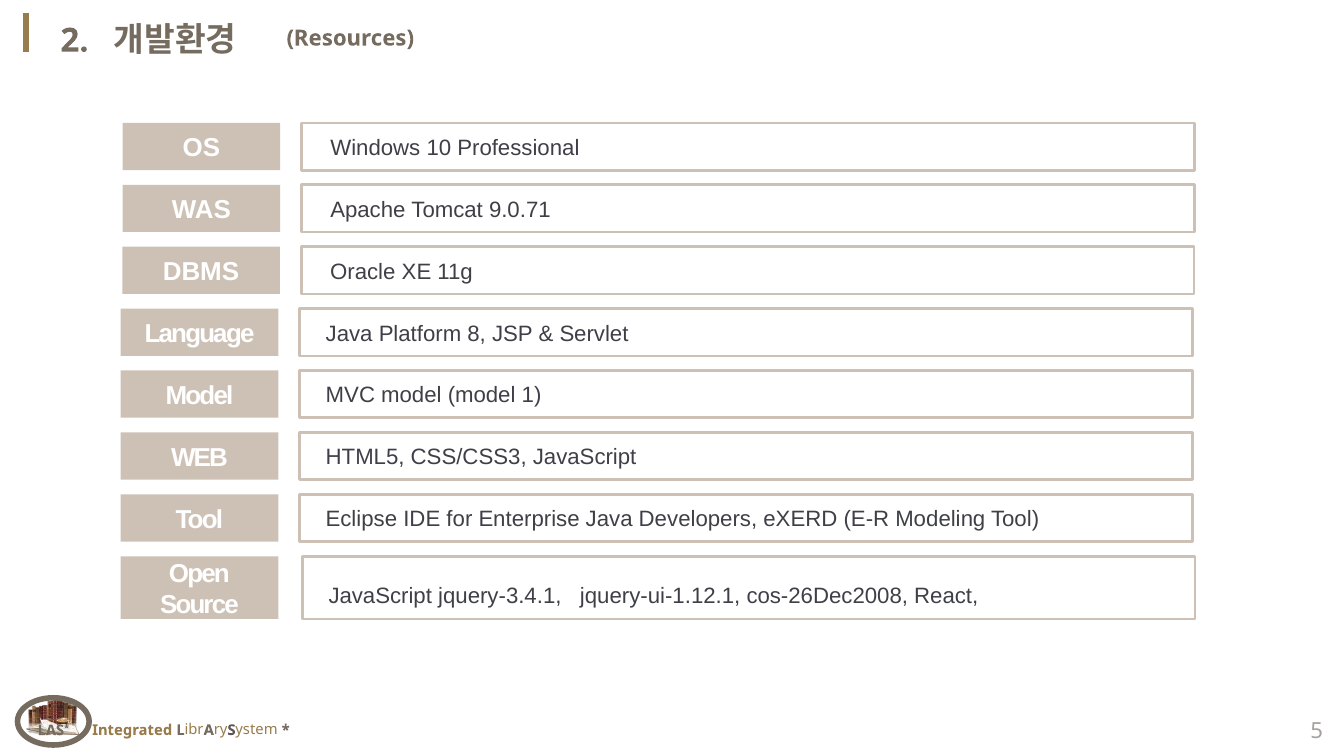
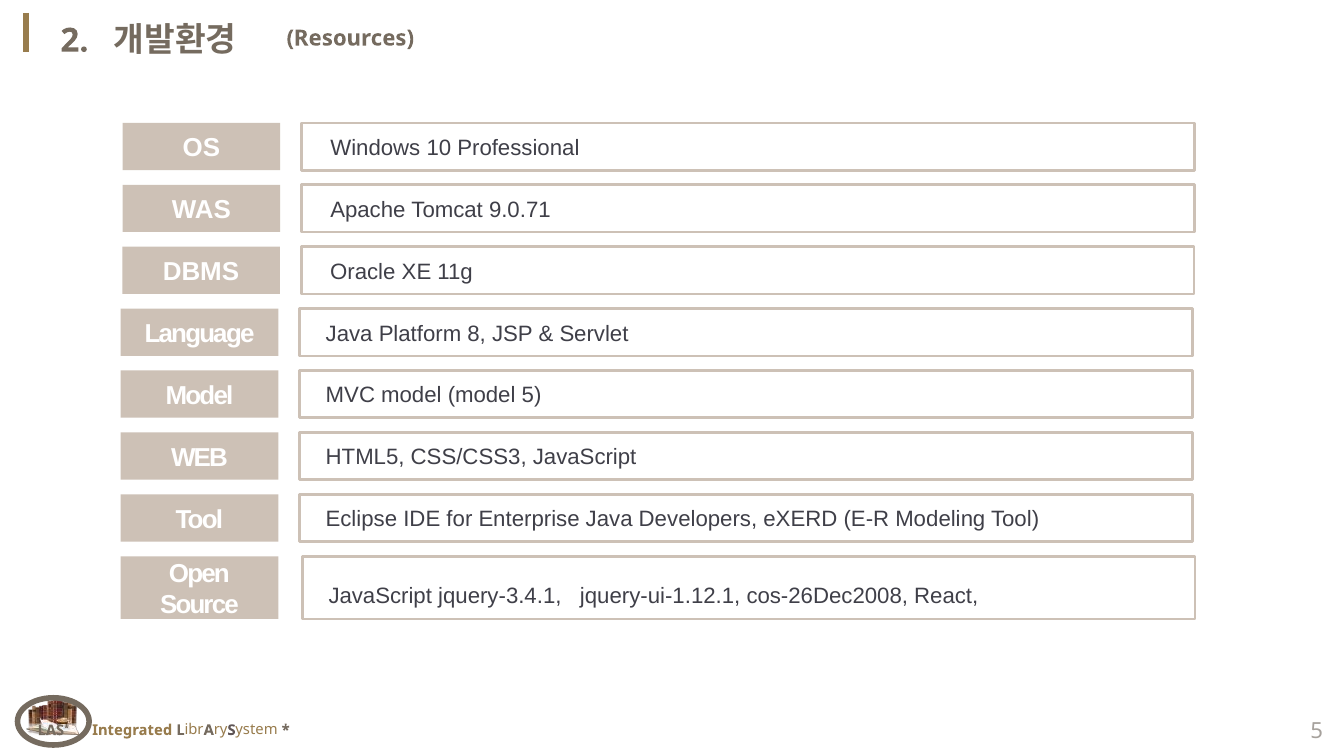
model 1: 1 -> 5 (532, 396)
